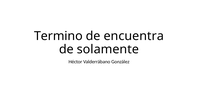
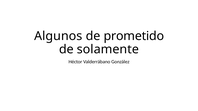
Termino: Termino -> Algunos (58, 36)
encuentra: encuentra -> prometido (134, 36)
